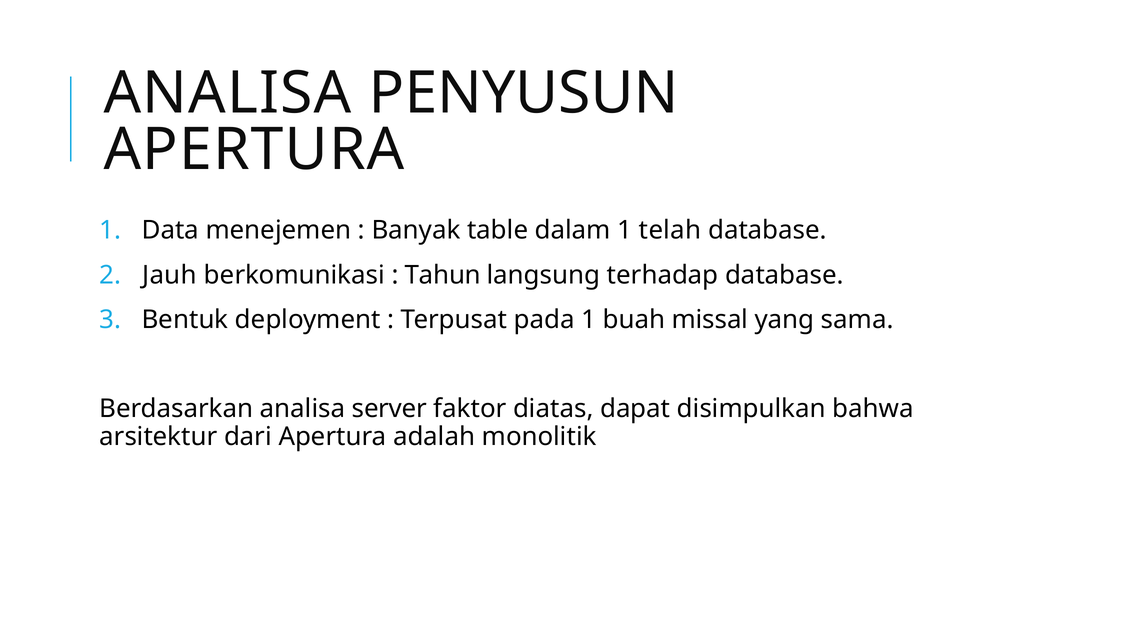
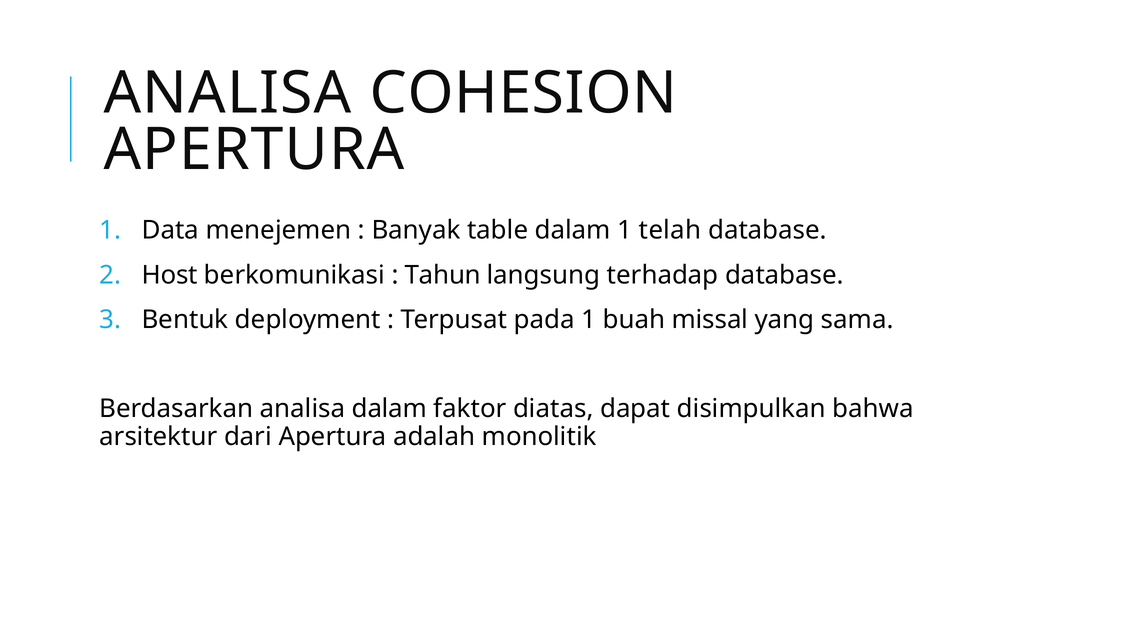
PENYUSUN: PENYUSUN -> COHESION (523, 93)
Jauh: Jauh -> Host (170, 275)
analisa server: server -> dalam (389, 408)
